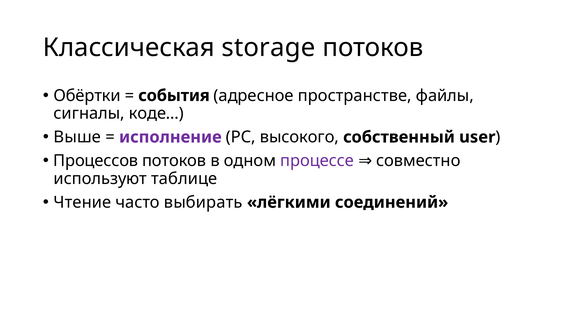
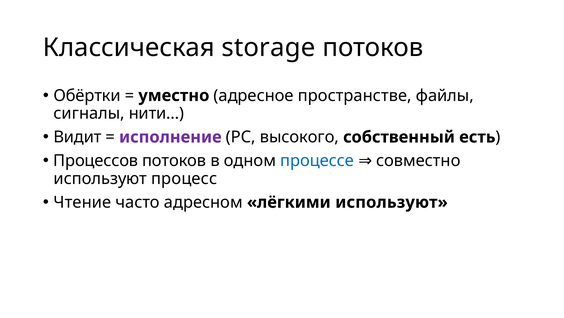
события: события -> уместно (174, 95)
коде…: коде… -> нити… (156, 113)
Выше: Выше -> Видит (77, 137)
user: user -> есть (477, 137)
процессе colour: purple -> blue (317, 160)
таблице: таблице -> процесс (184, 178)
выбирать: выбирать -> адресном (203, 202)
лёгкими соединений: соединений -> используют (391, 202)
